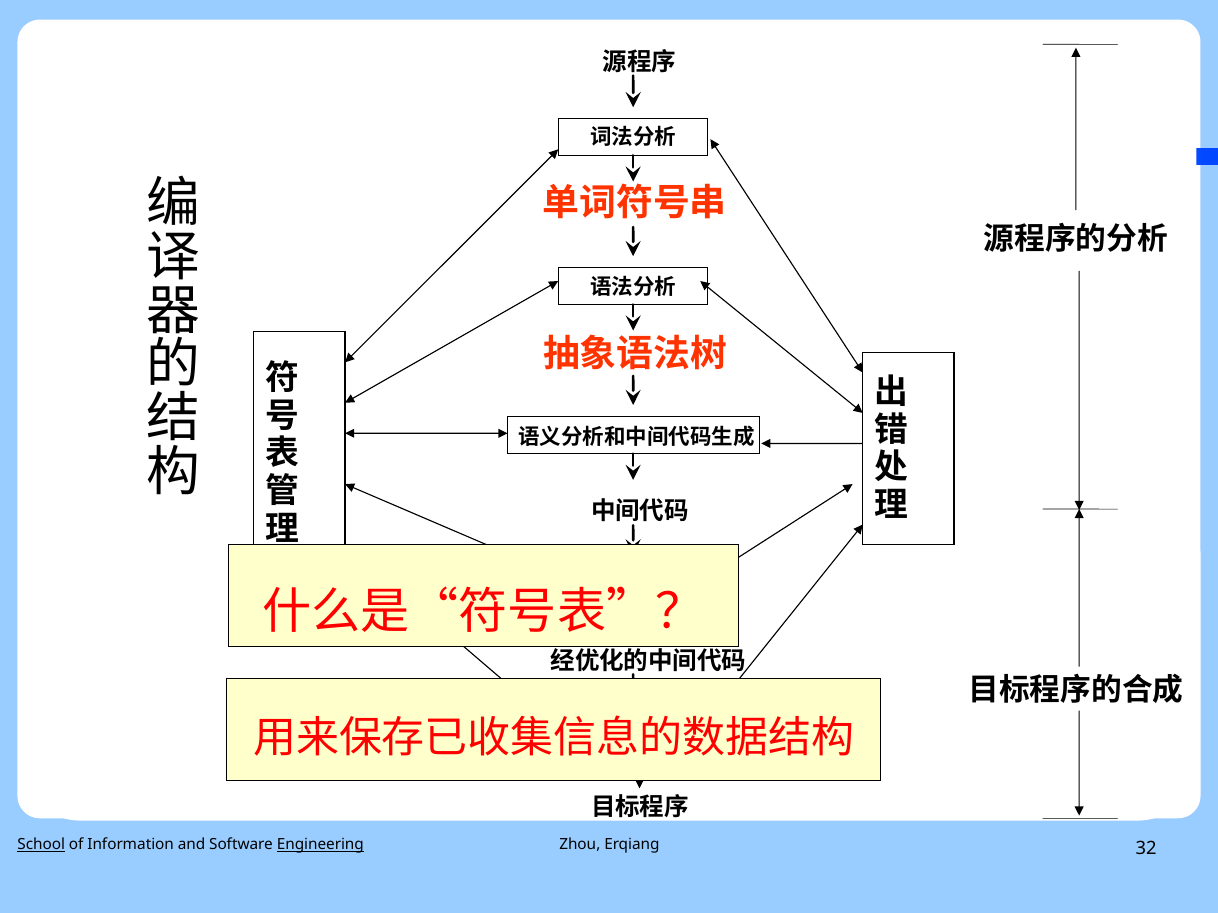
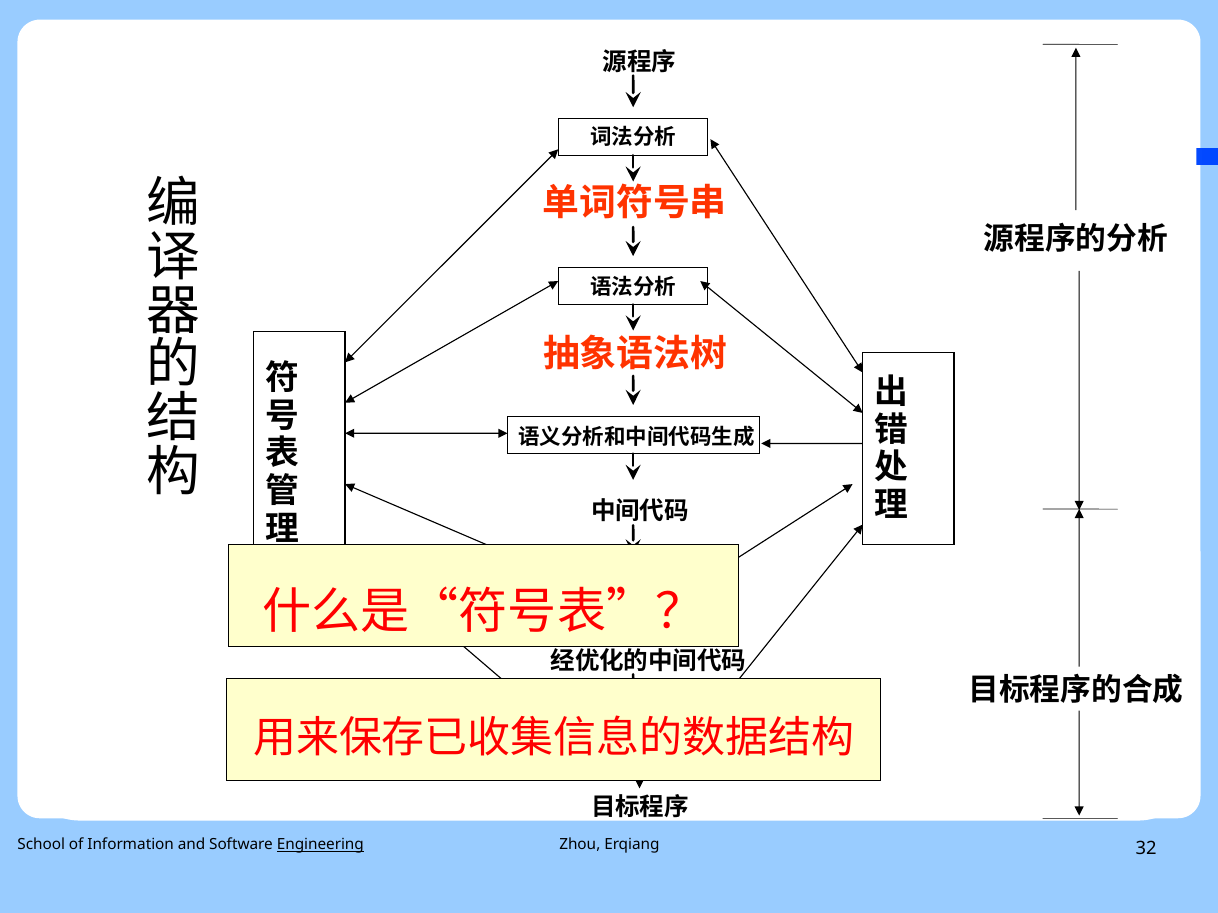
School underline: present -> none (41, 845)
